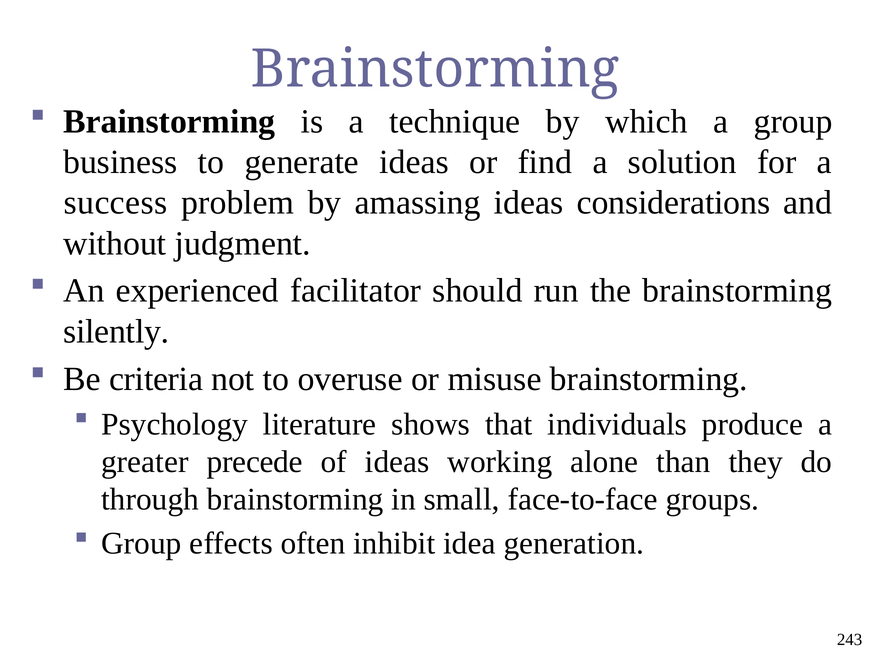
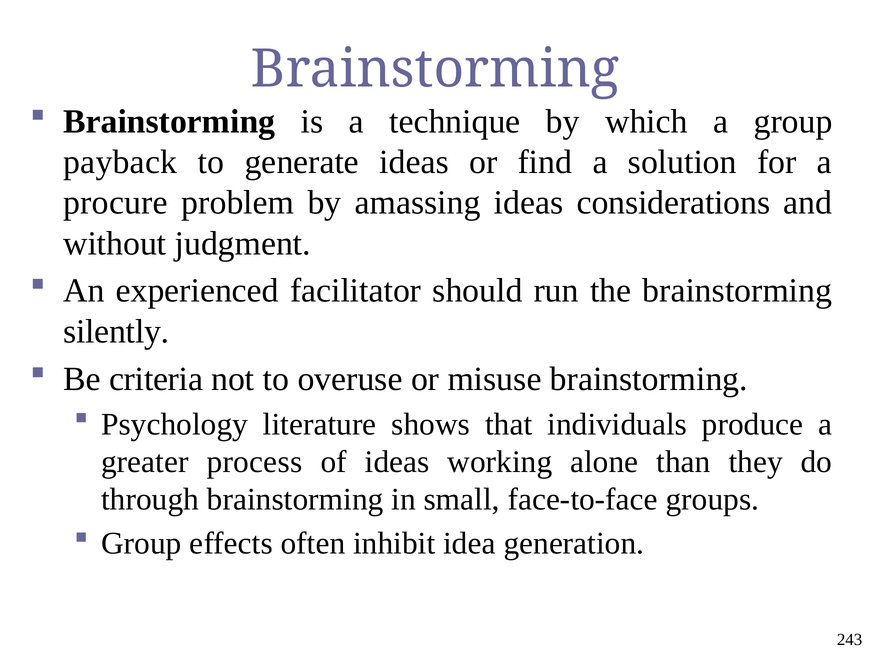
business: business -> payback (120, 162)
success: success -> procure (116, 203)
precede: precede -> process (254, 462)
